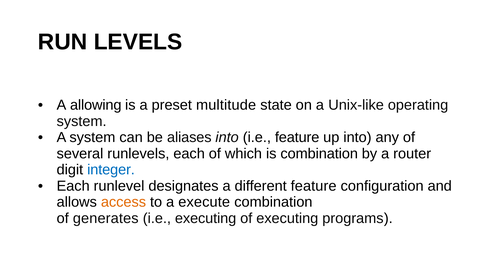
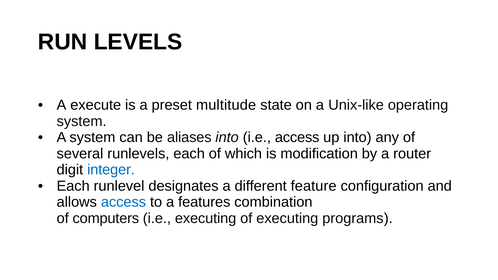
allowing: allowing -> execute (96, 105)
i.e feature: feature -> access (297, 138)
is combination: combination -> modification (319, 154)
access colour: orange -> blue (123, 202)
execute: execute -> features (204, 202)
generates: generates -> computers (106, 218)
